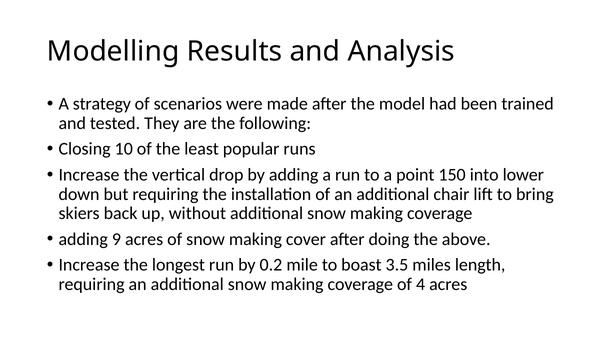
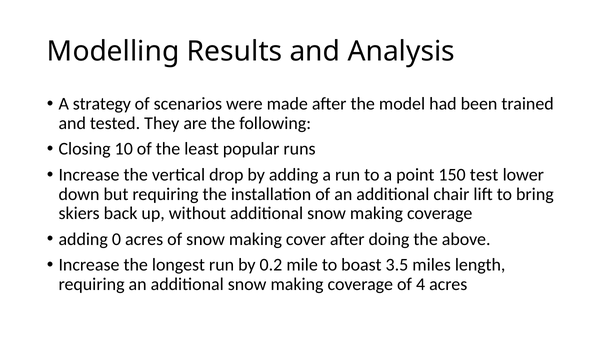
into: into -> test (484, 175)
9: 9 -> 0 (116, 240)
